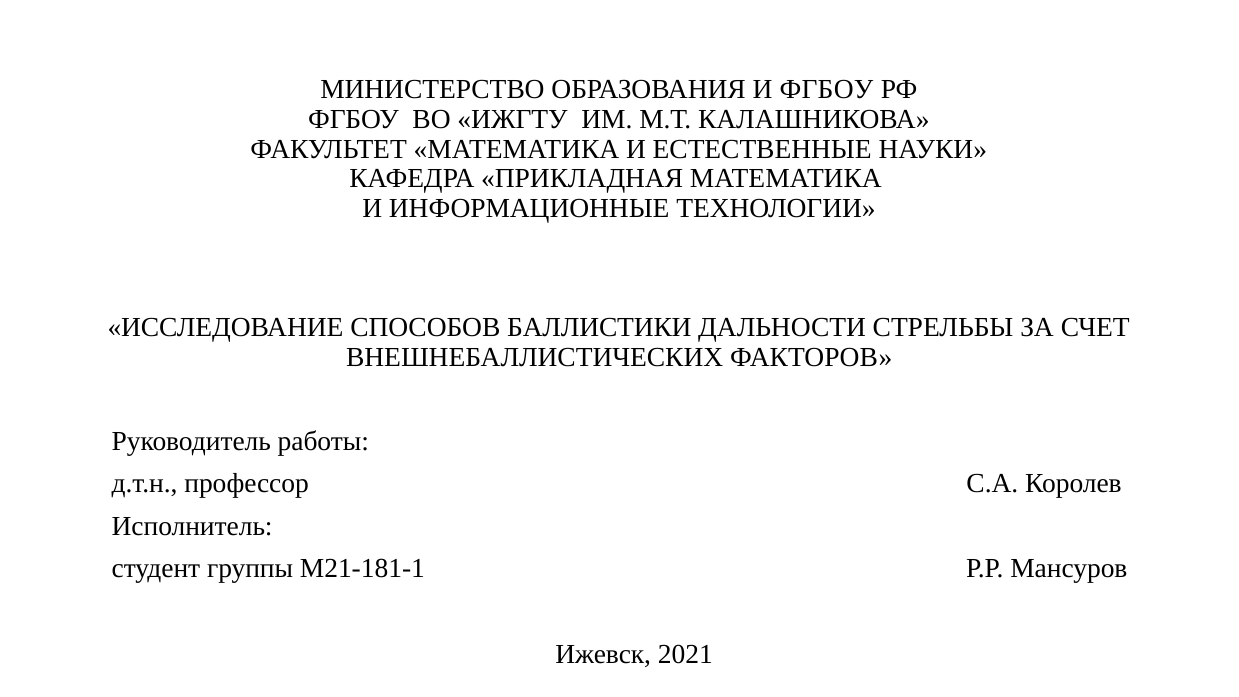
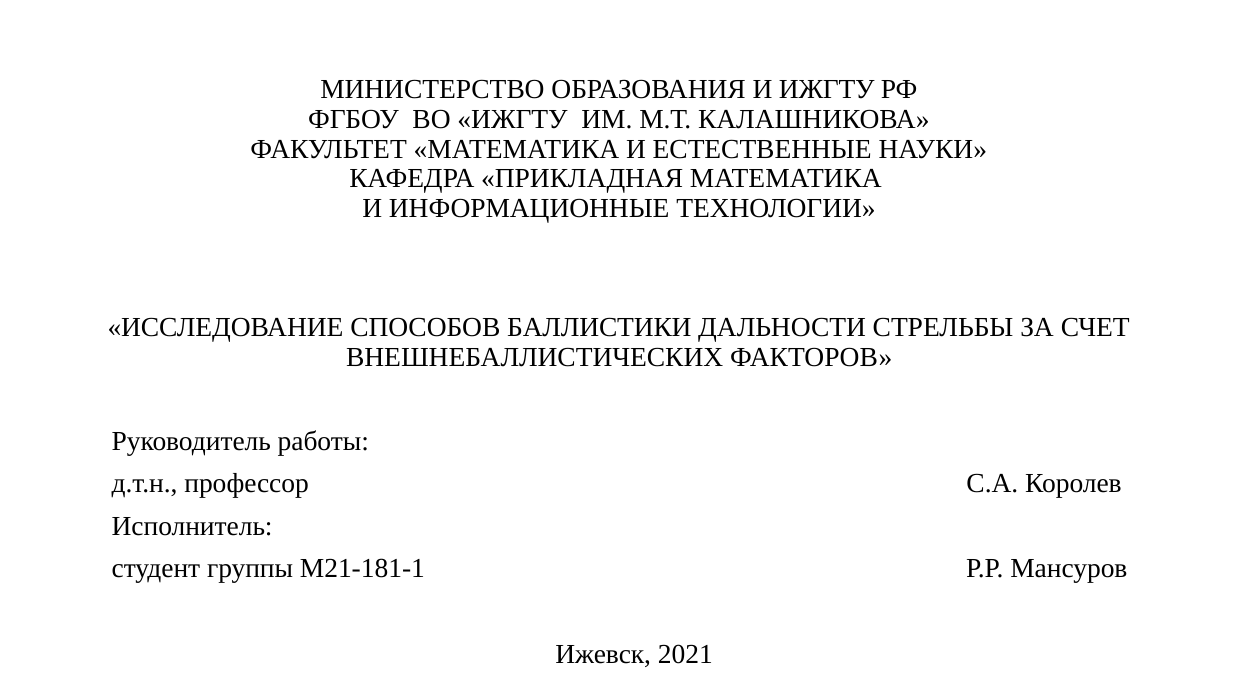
И ФГБОУ: ФГБОУ -> ИЖГТУ (827, 90)
